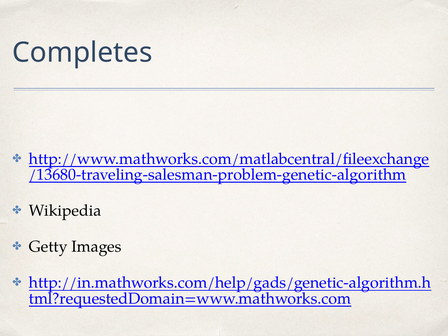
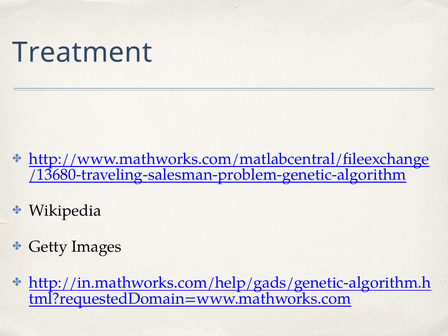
Completes: Completes -> Treatment (82, 52)
